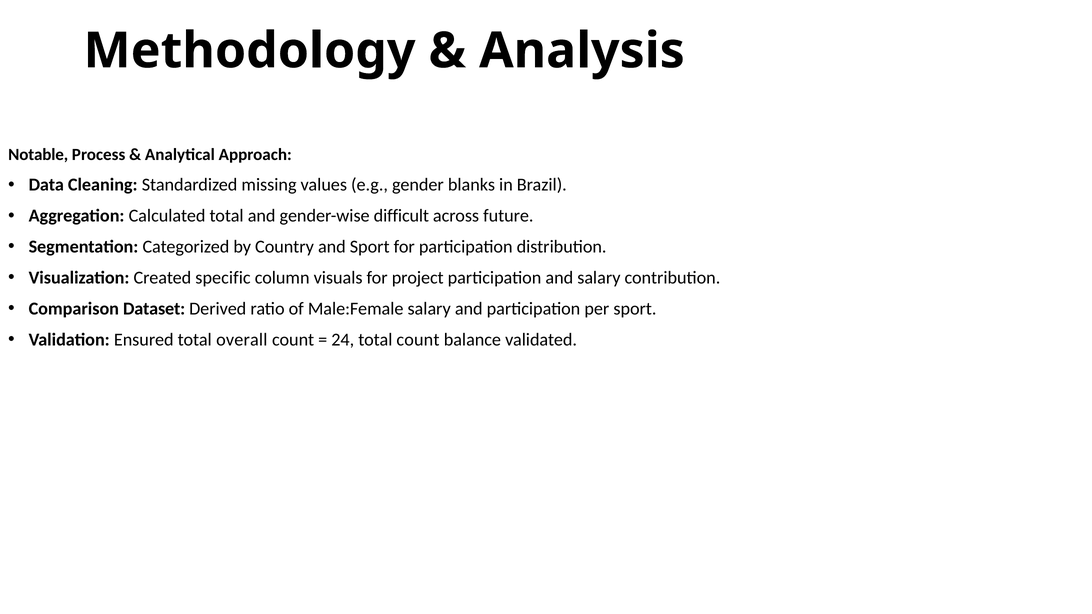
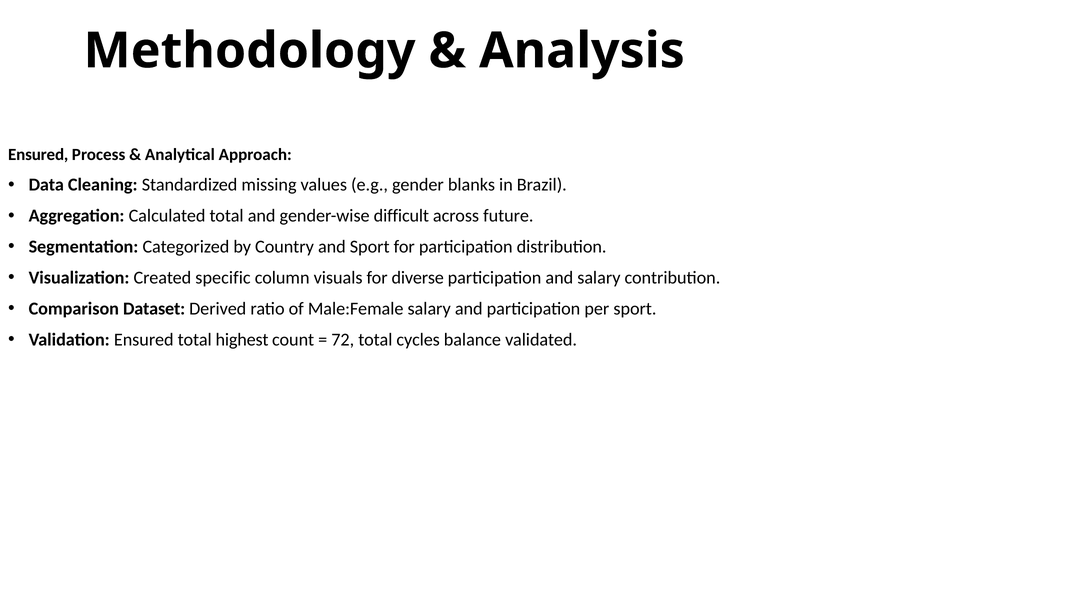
Notable: Notable -> Ensured (38, 155)
project: project -> diverse (418, 278)
overall: overall -> highest (242, 340)
24: 24 -> 72 (343, 340)
total count: count -> cycles (418, 340)
